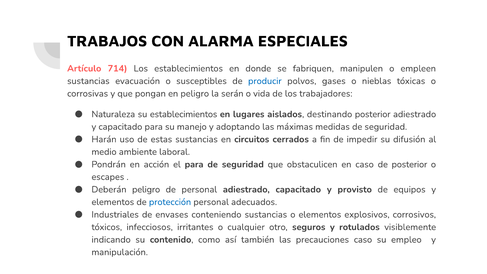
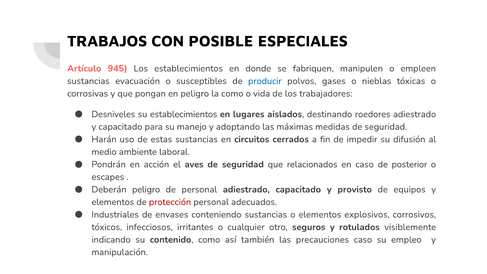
ALARMA: ALARMA -> POSIBLE (221, 41)
714: 714 -> 945 (117, 68)
la serán: serán -> como (232, 94)
Naturaleza: Naturaleza -> Desniveles (113, 114)
destinando posterior: posterior -> roedores (373, 114)
el para: para -> aves (194, 164)
obstaculicen: obstaculicen -> relacionados (312, 164)
protección colour: blue -> red (170, 202)
